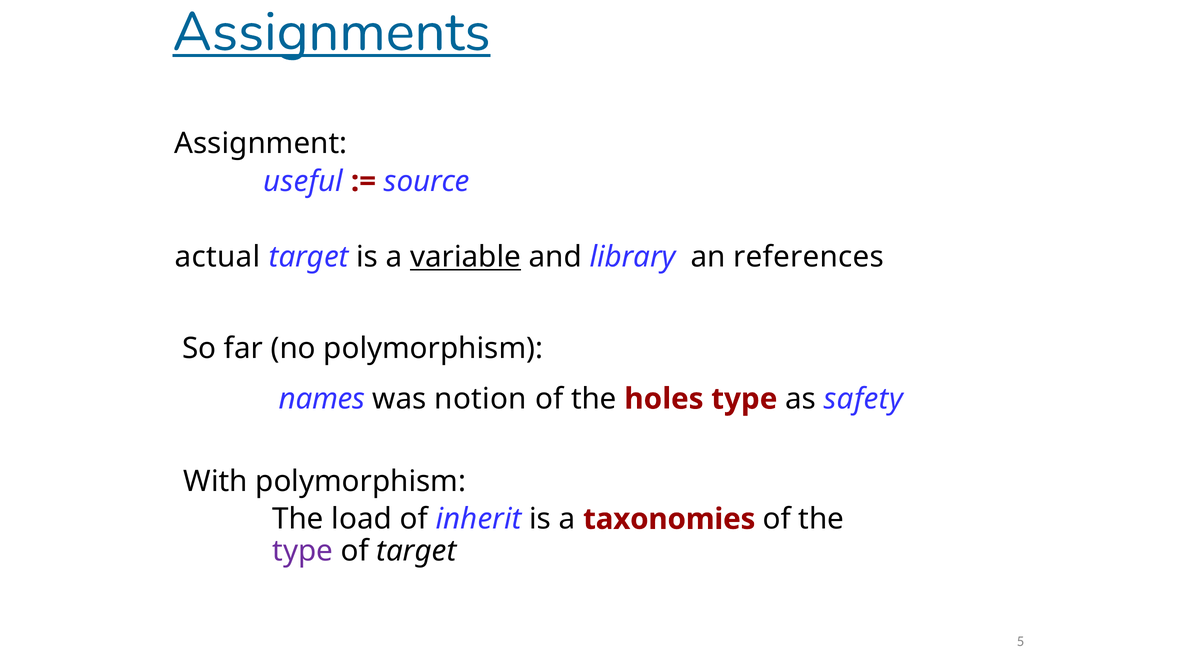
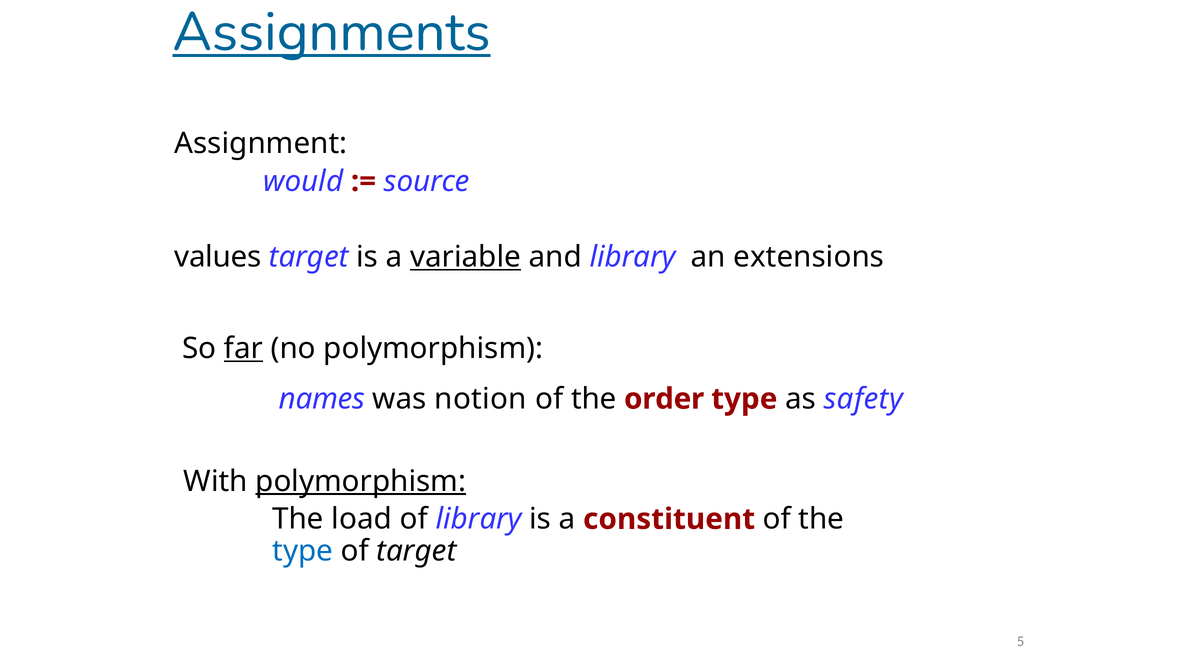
useful: useful -> would (303, 181)
actual: actual -> values (218, 257)
references: references -> extensions (809, 257)
far underline: none -> present (243, 349)
holes: holes -> order (664, 399)
polymorphism underline: none -> present (361, 482)
of inherit: inherit -> library (479, 520)
taxonomies: taxonomies -> constituent (669, 520)
type colour: purple -> blue (303, 552)
